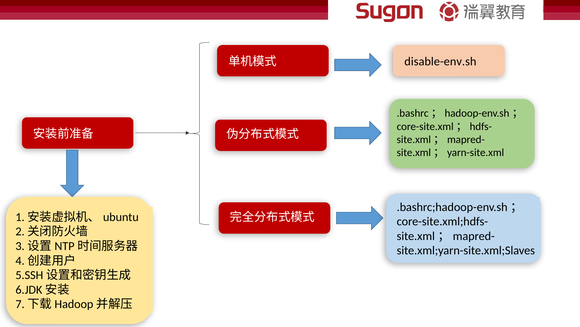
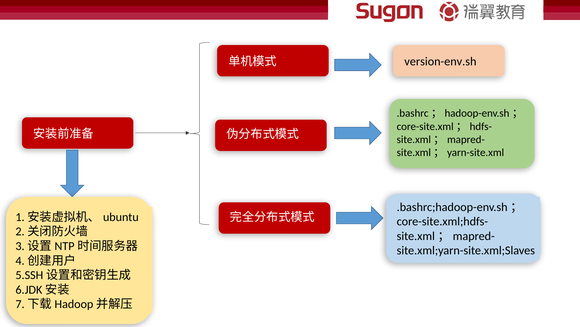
disable-env.sh: disable-env.sh -> version-env.sh (440, 61)
